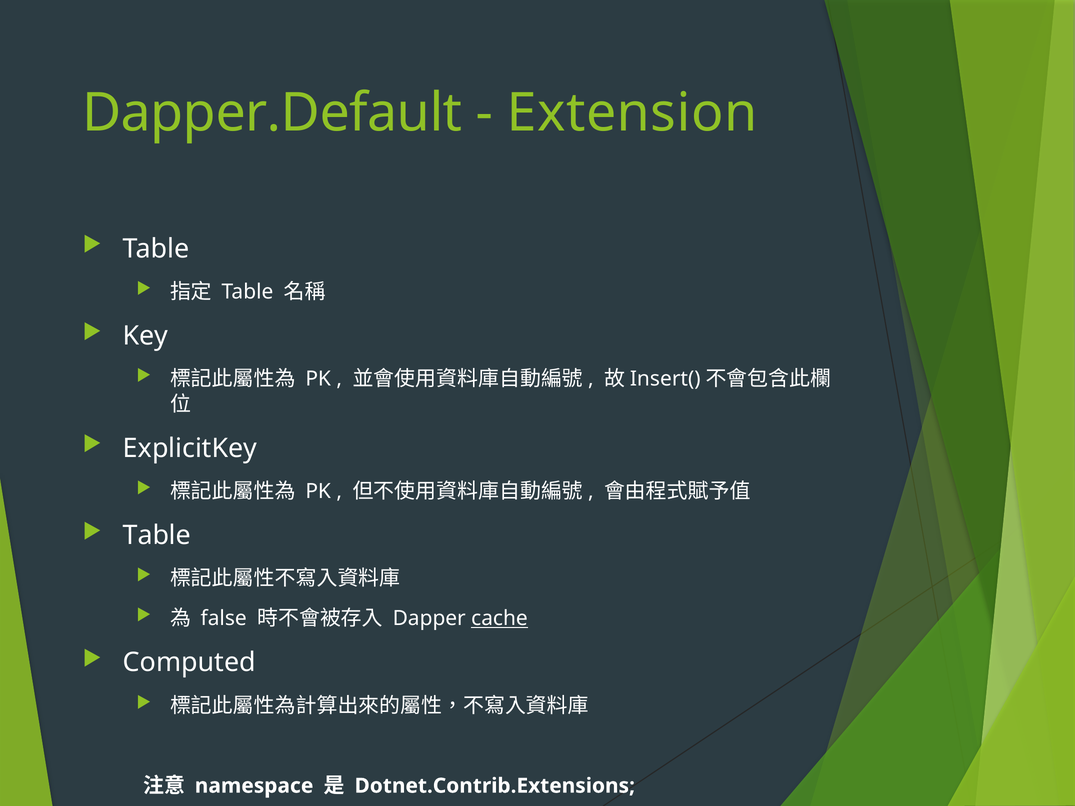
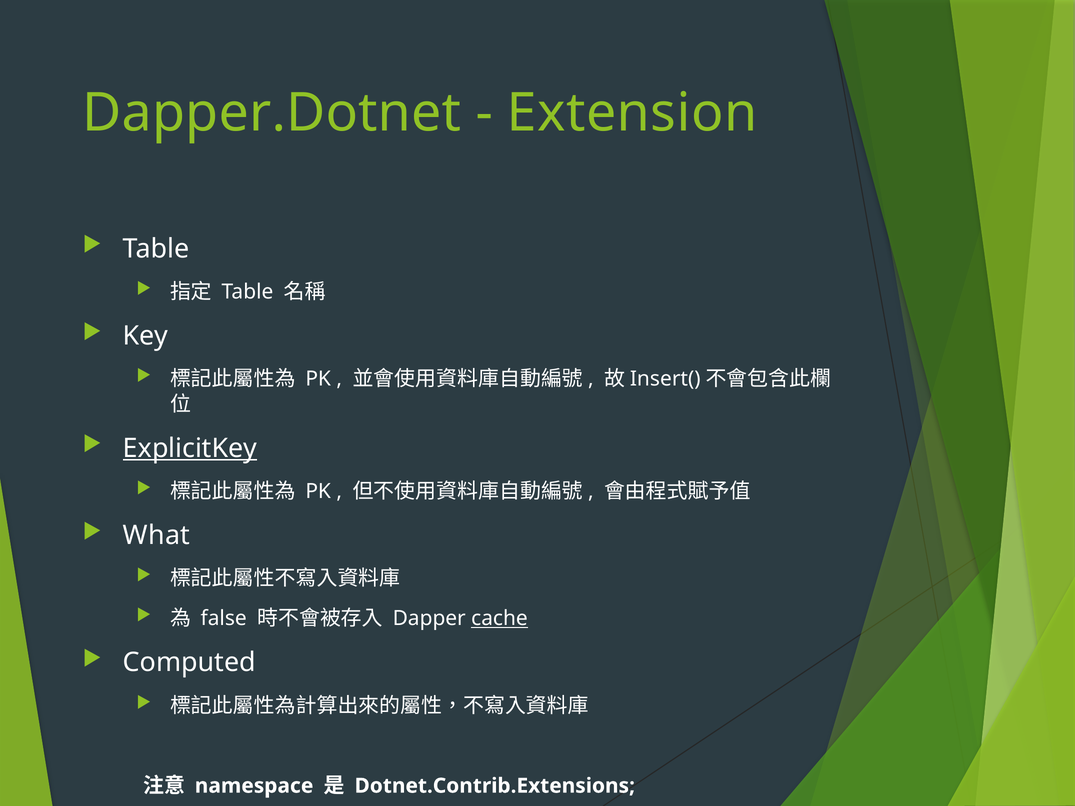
Dapper.Default: Dapper.Default -> Dapper.Dotnet (272, 113)
ExplicitKey underline: none -> present (190, 448)
Table: Table -> What (157, 536)
